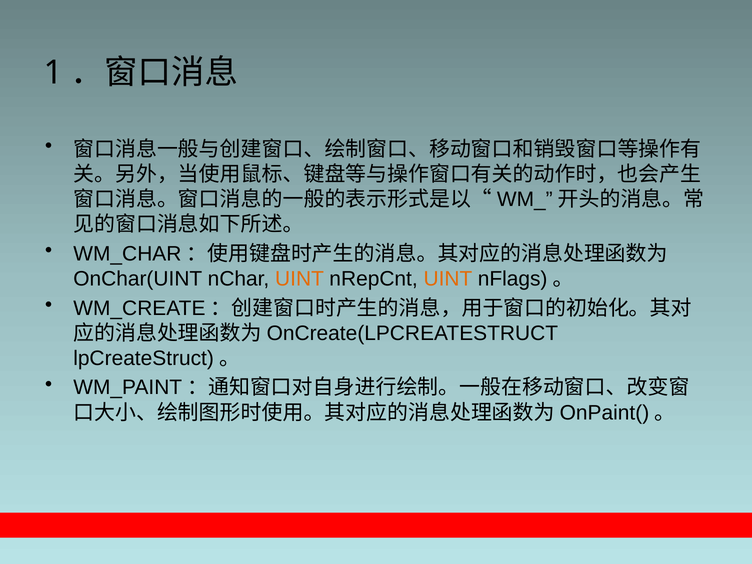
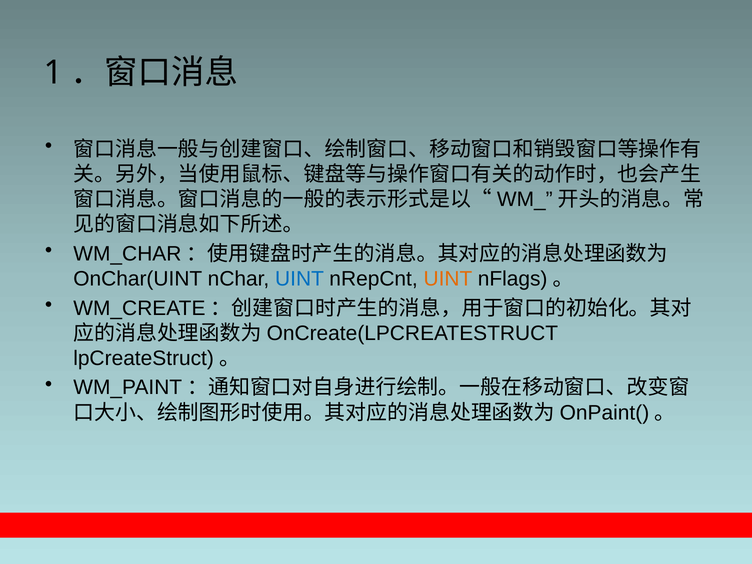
UINT colour: orange -> blue (300, 279)
